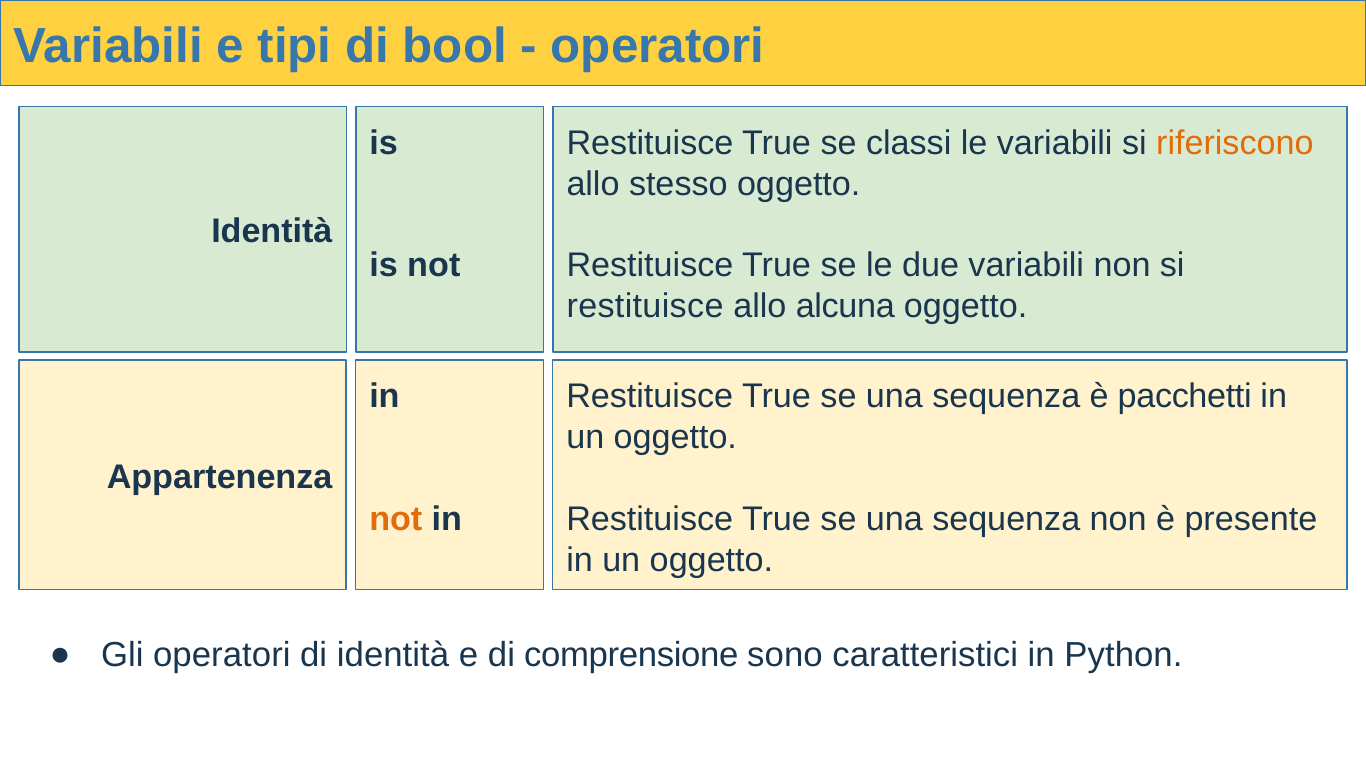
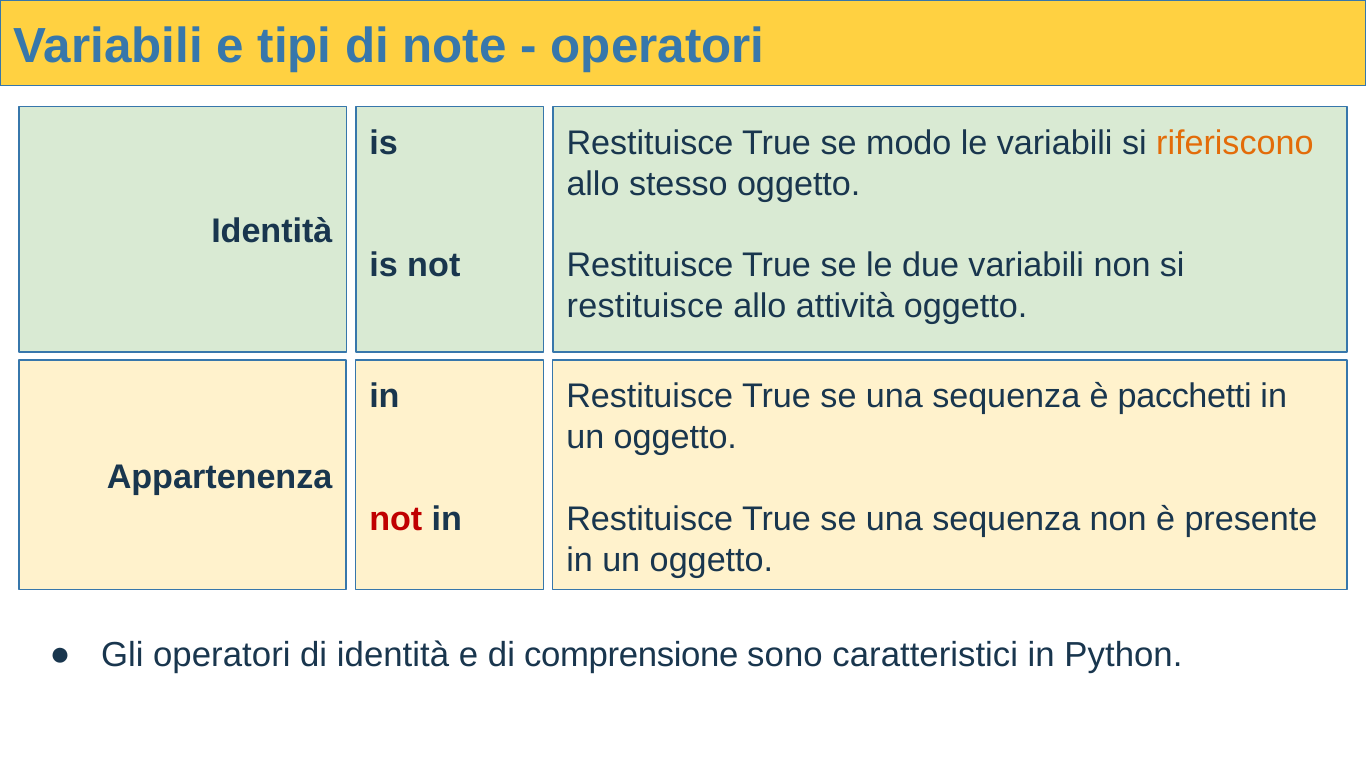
bool: bool -> note (455, 47)
classi: classi -> modo (909, 143)
alcuna: alcuna -> attività (845, 307)
not colour: orange -> red (396, 520)
